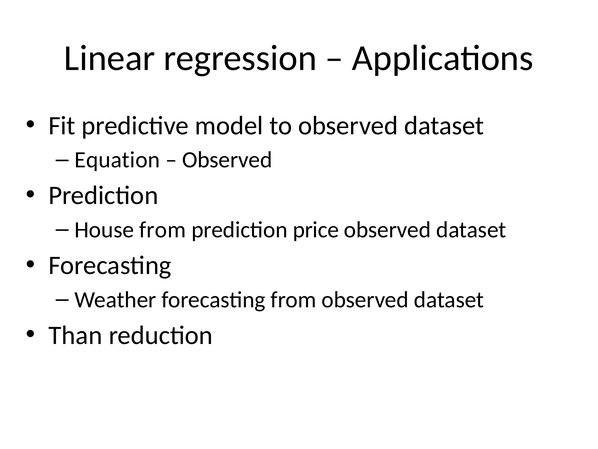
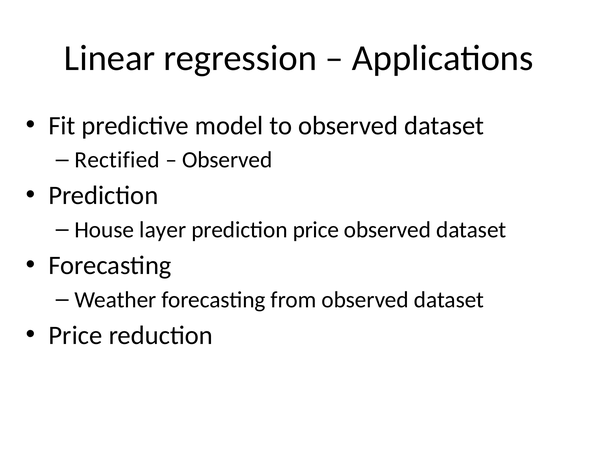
Equation: Equation -> Rectified (117, 160)
House from: from -> layer (163, 230)
Than: Than -> Price (75, 335)
